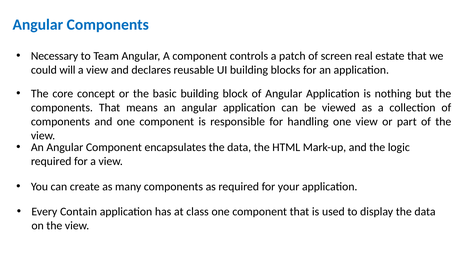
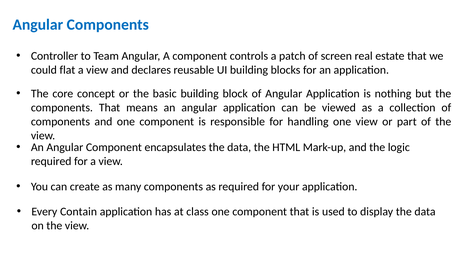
Necessary: Necessary -> Controller (54, 56)
will: will -> flat (67, 70)
